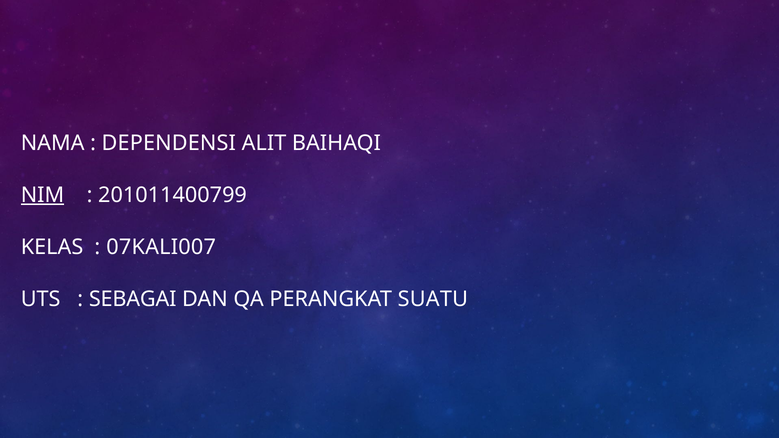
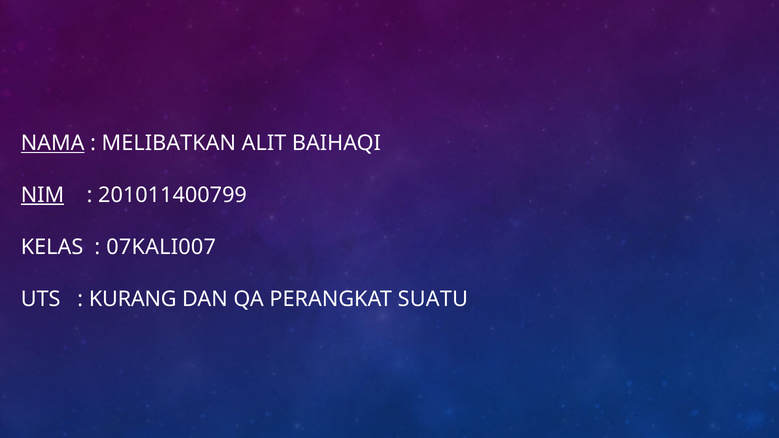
NAMA underline: none -> present (53, 143)
DEPENDENSI: DEPENDENSI -> MELIBATKAN (169, 143)
SEBAGAI: SEBAGAI -> KURANG (133, 299)
